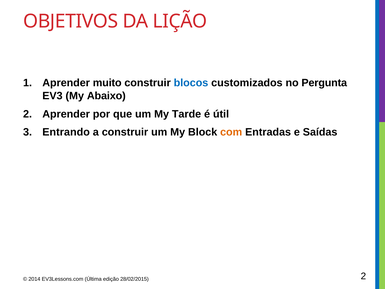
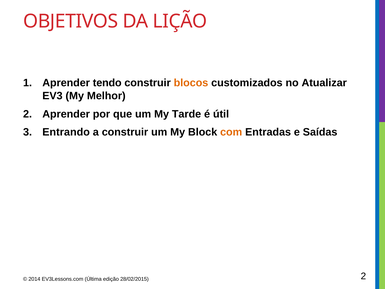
muito: muito -> tendo (107, 83)
blocos colour: blue -> orange (191, 83)
Pergunta: Pergunta -> Atualizar (324, 83)
Abaixo: Abaixo -> Melhor (106, 96)
